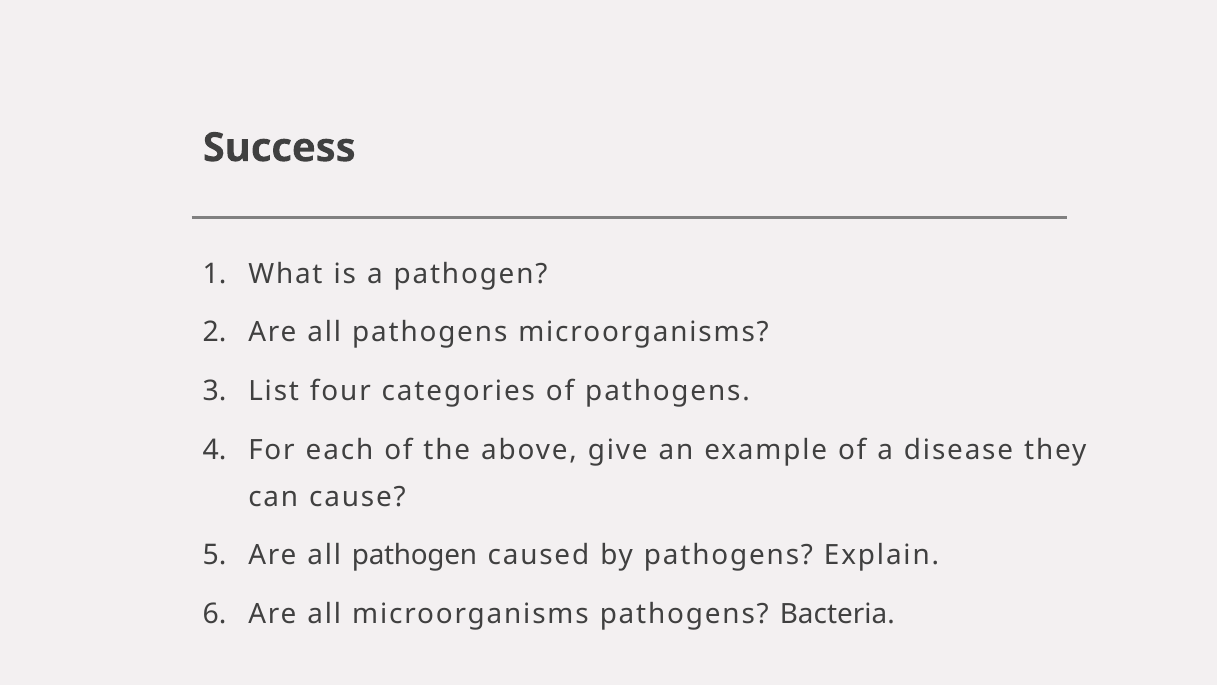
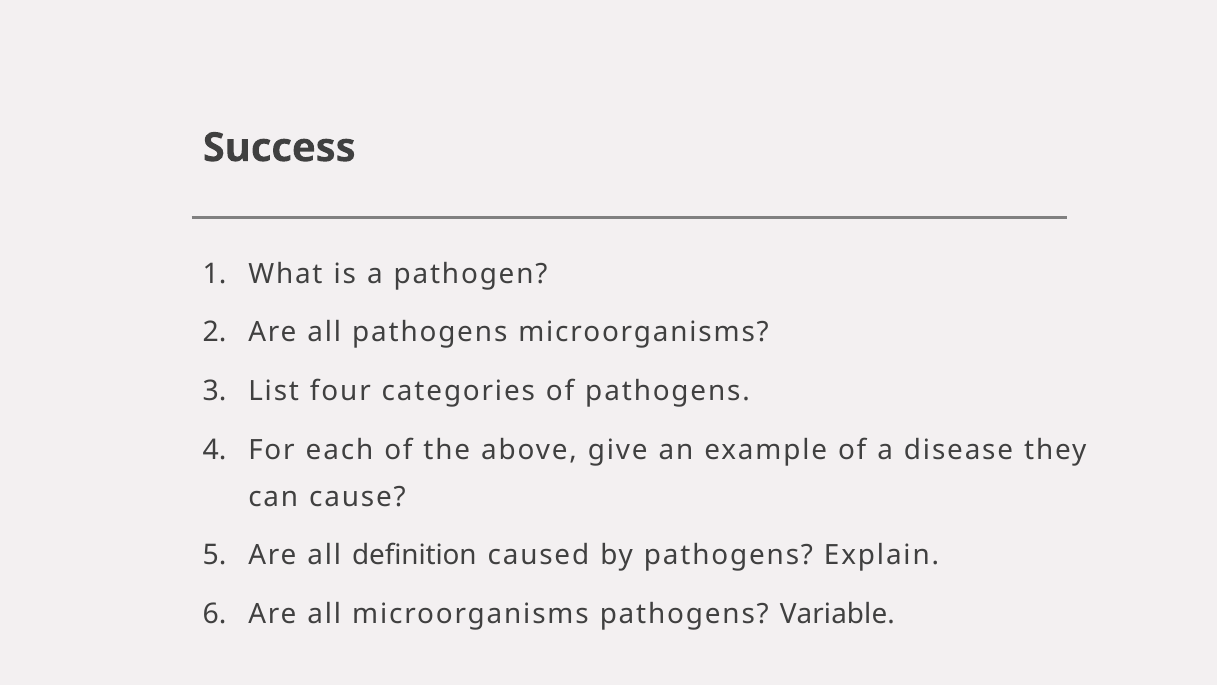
all pathogen: pathogen -> definition (414, 555)
Bacteria: Bacteria -> Variable (837, 614)
